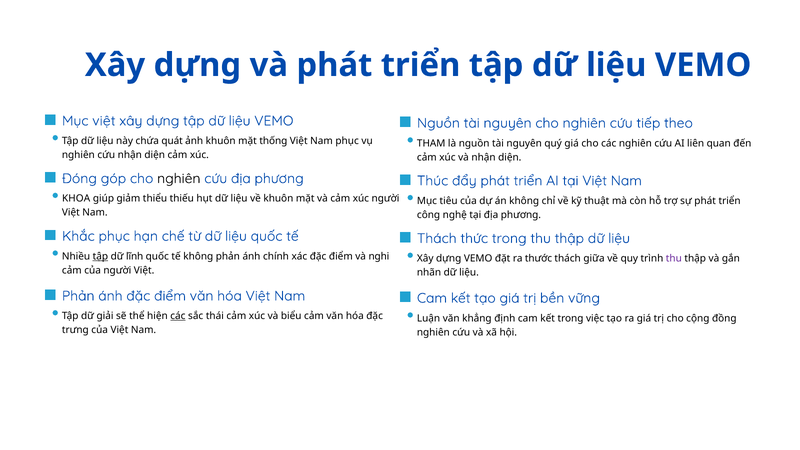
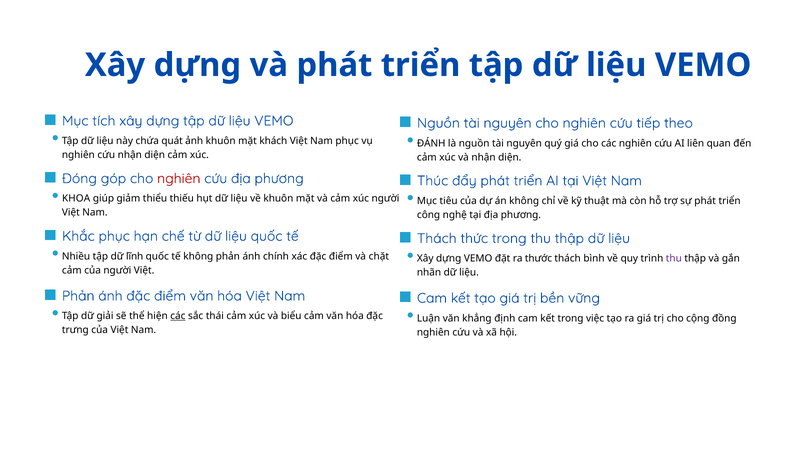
Mục việt: việt -> tích (104, 121)
thống: thống -> khách (273, 141)
THAM: THAM -> ĐÁNH (431, 143)
nghiên colour: black -> red (179, 179)
tập underline: present -> none (100, 256)
nghi: nghi -> chặt (379, 256)
giữa: giữa -> bình (594, 259)
